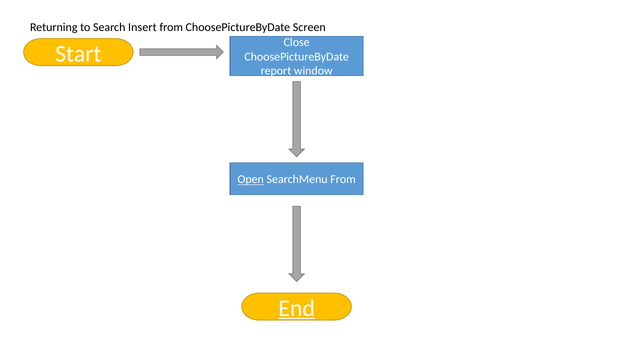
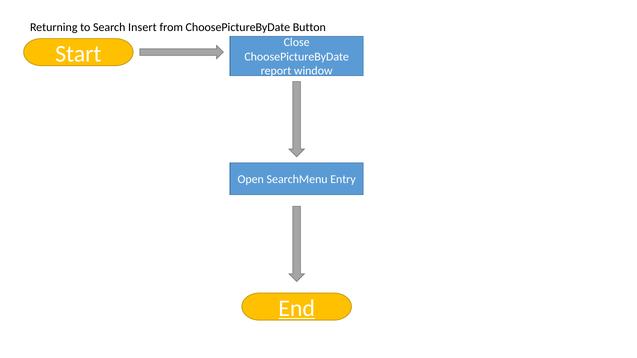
Screen: Screen -> Button (309, 27)
Open underline: present -> none (251, 180)
SearchMenu From: From -> Entry (343, 180)
